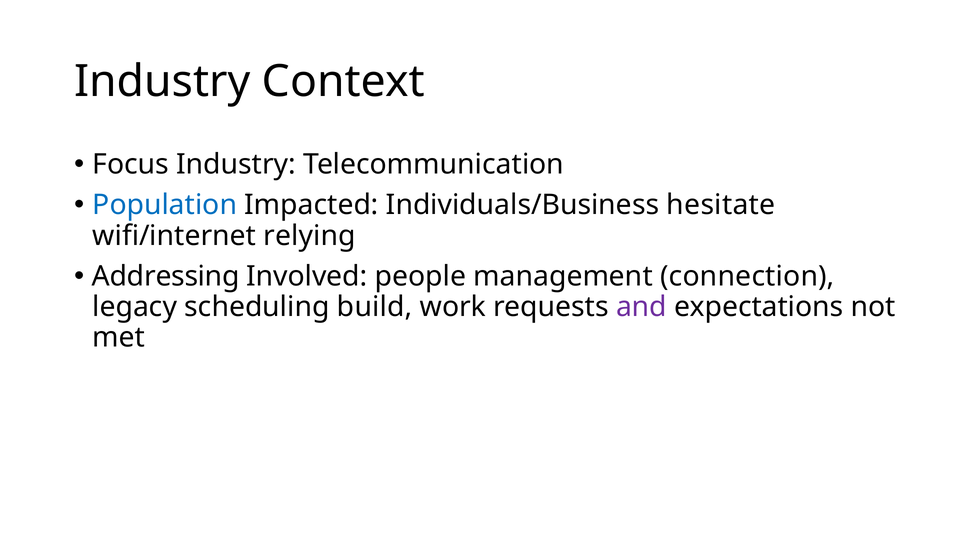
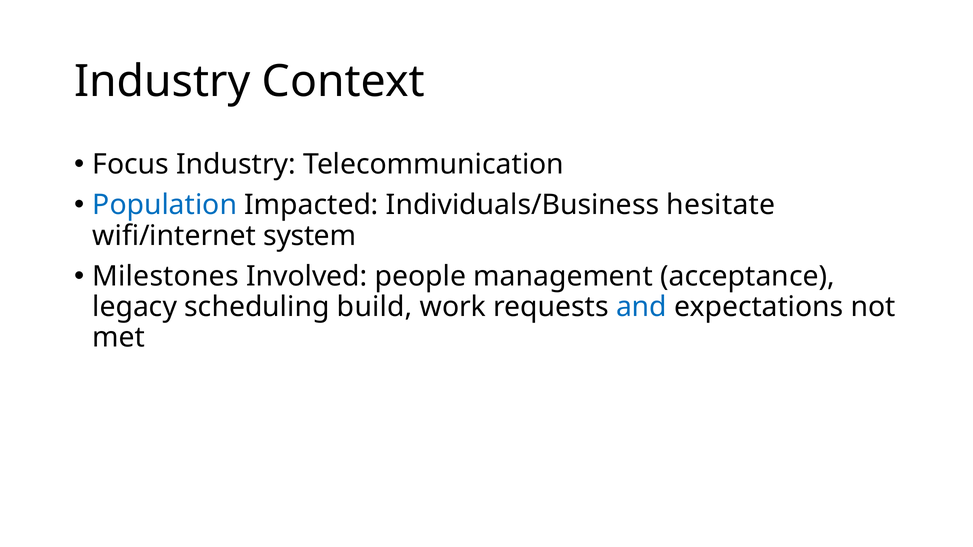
relying: relying -> system (310, 236)
Addressing: Addressing -> Milestones (166, 277)
connection: connection -> acceptance (747, 277)
and colour: purple -> blue (641, 307)
